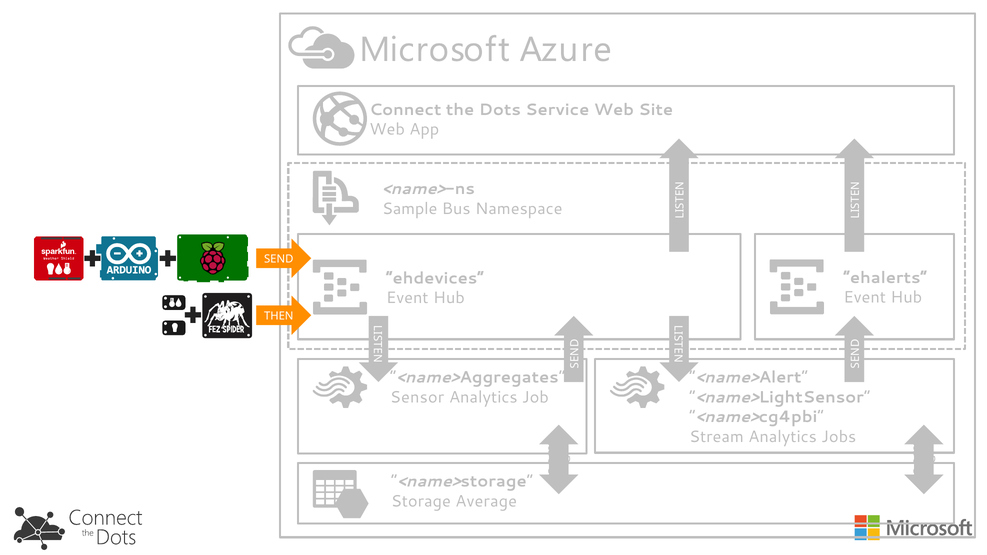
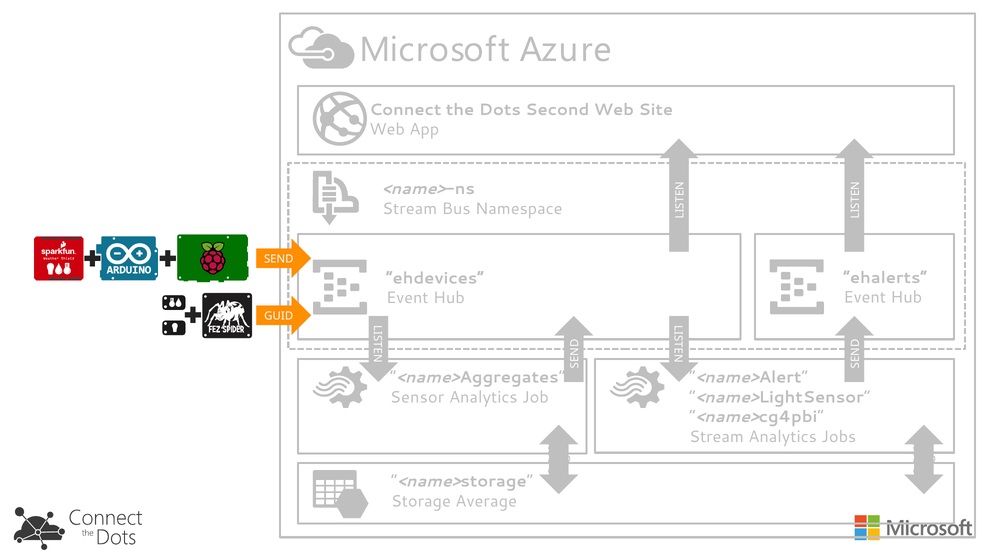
Service: Service -> Second (557, 110)
Sample: Sample -> Stream (410, 209)
THEN: THEN -> GUID (279, 316)
